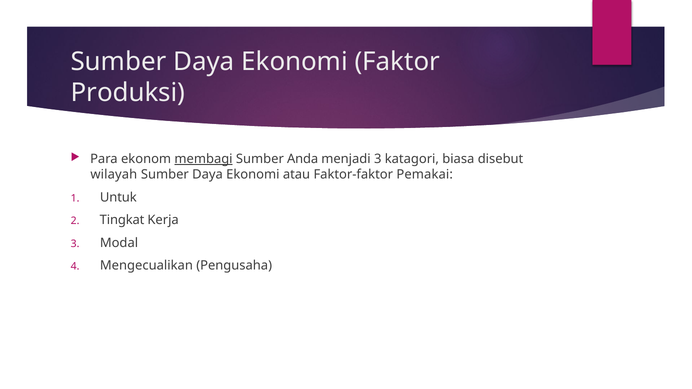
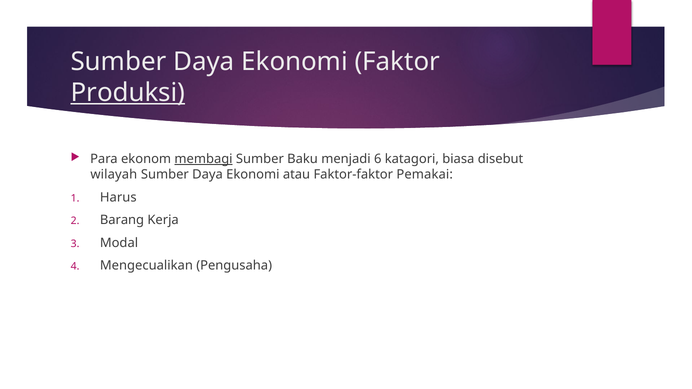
Produksi underline: none -> present (128, 93)
Anda: Anda -> Baku (303, 159)
menjadi 3: 3 -> 6 (378, 159)
Untuk: Untuk -> Harus (118, 197)
Tingkat: Tingkat -> Barang (122, 220)
